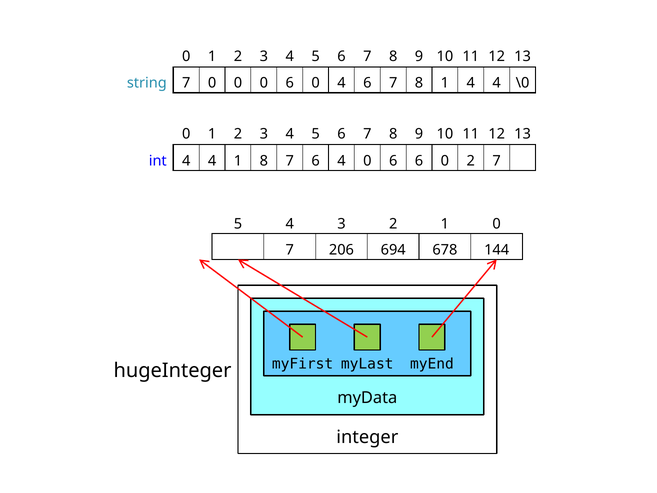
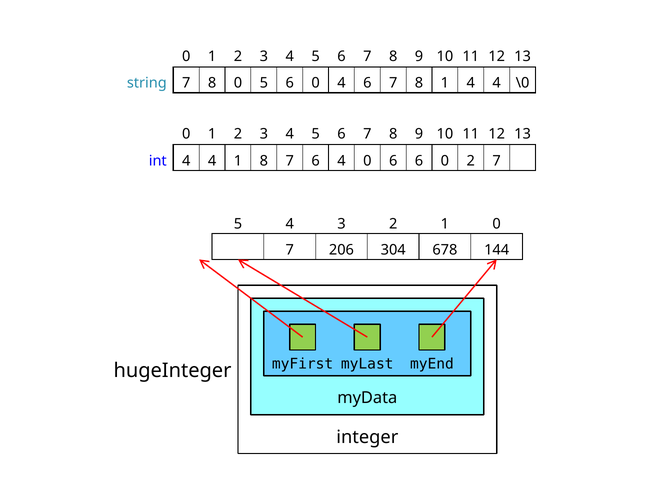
string 7 0: 0 -> 8 (212, 83)
0: 0 -> 5 (264, 83)
694: 694 -> 304 (393, 250)
